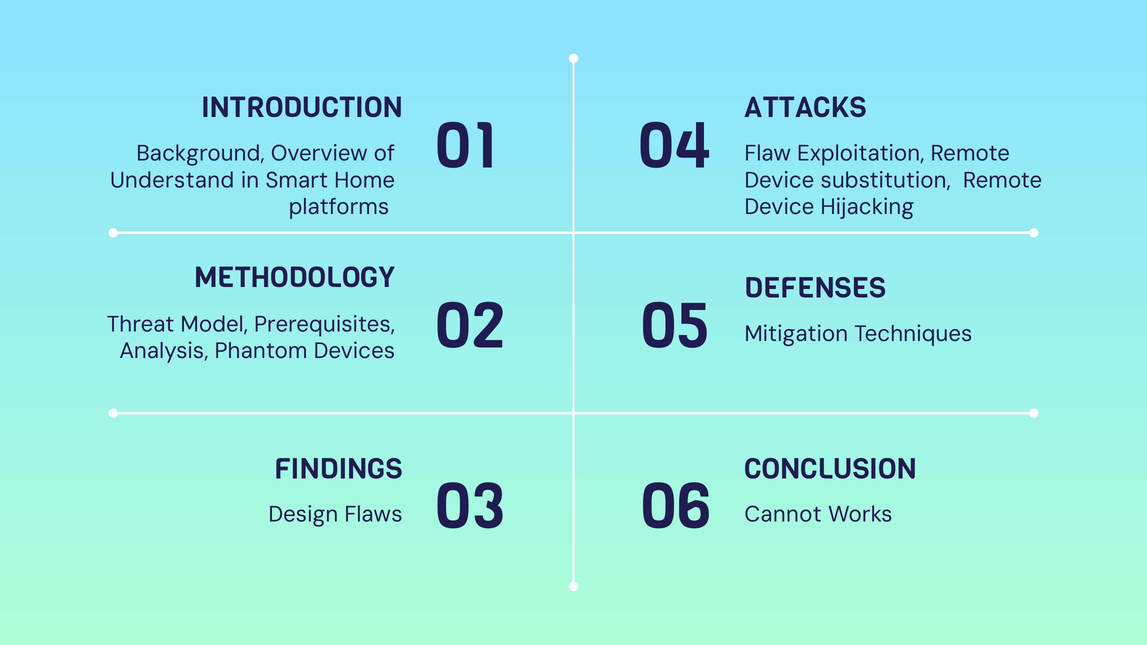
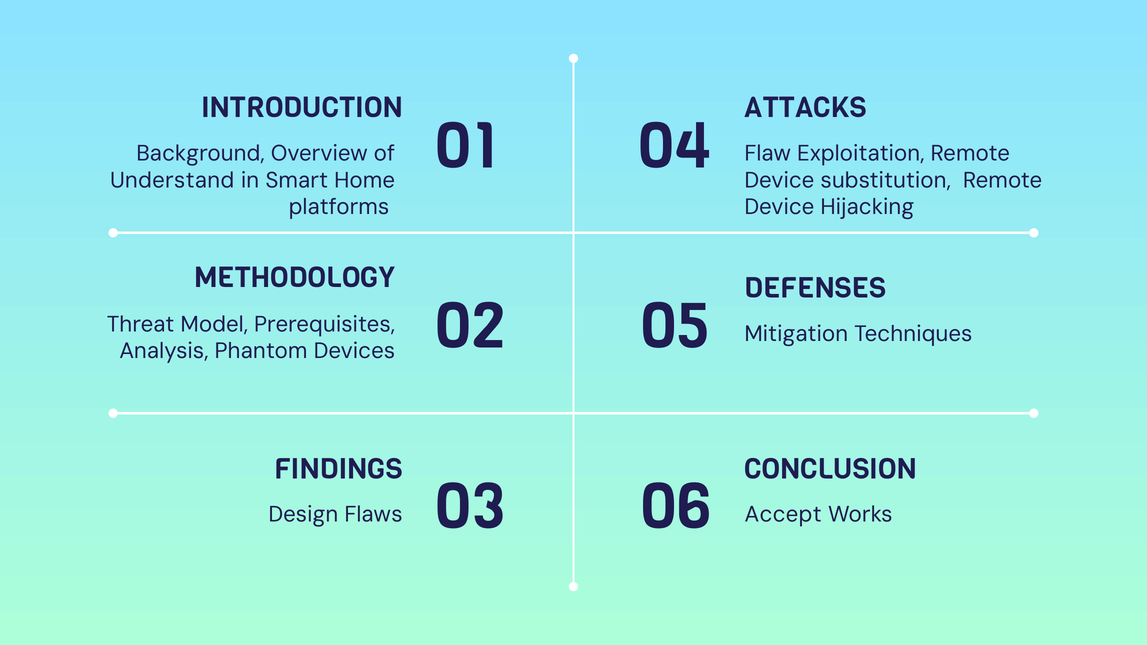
Cannot: Cannot -> Accept (783, 515)
